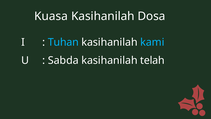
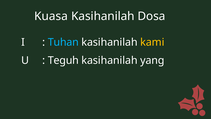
kami colour: light blue -> yellow (152, 42)
Sabda: Sabda -> Teguh (63, 60)
telah: telah -> yang (152, 60)
